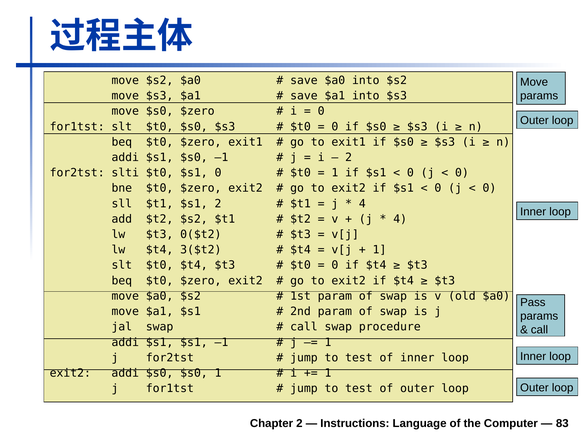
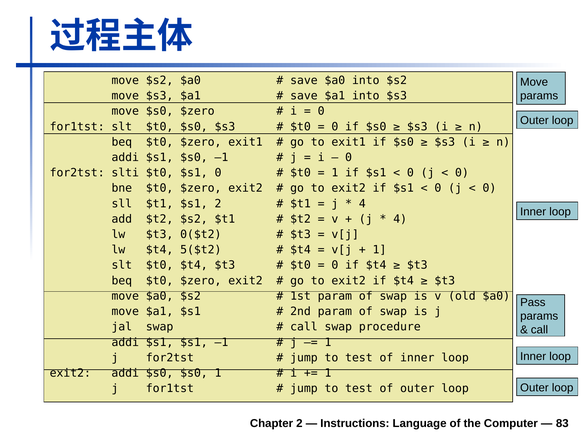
2: 2 -> 0 (349, 157)
3($t2: 3($t2 -> 5($t2 (201, 250)
